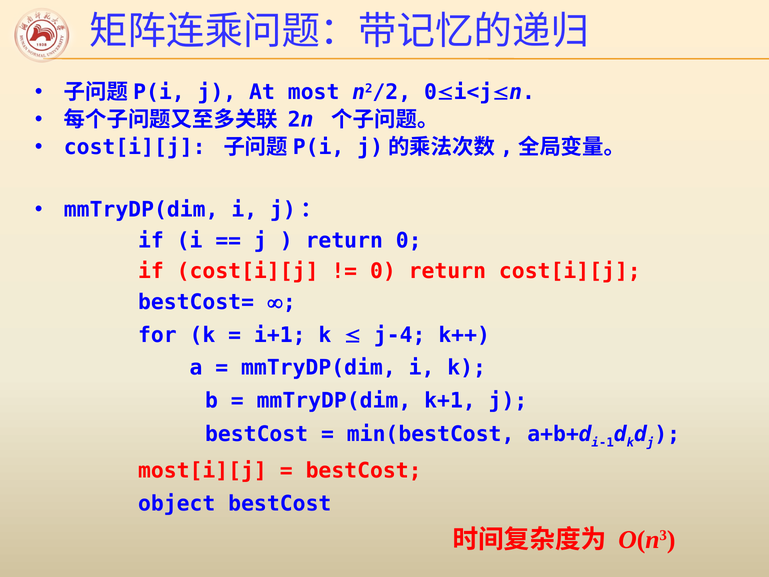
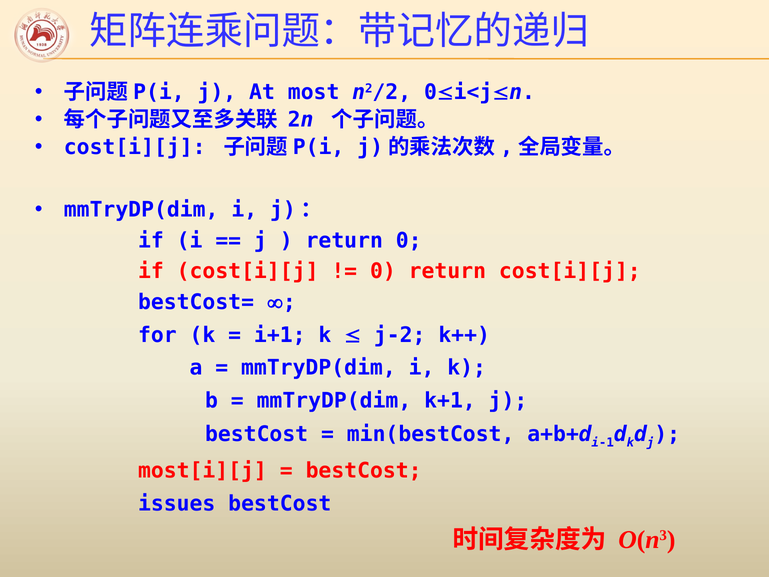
j-4: j-4 -> j-2 (400, 335)
object: object -> issues (177, 504)
